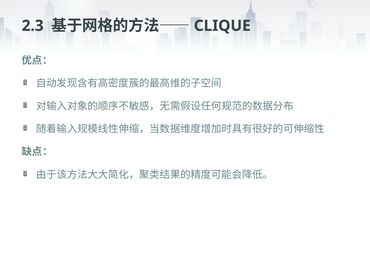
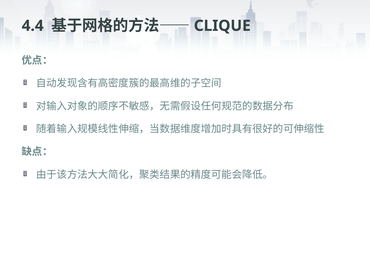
2.3: 2.3 -> 4.4 (33, 26)
